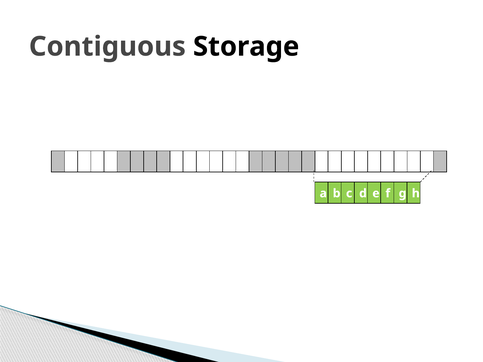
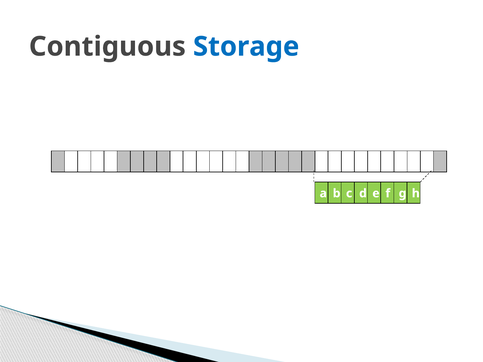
Storage colour: black -> blue (246, 47)
